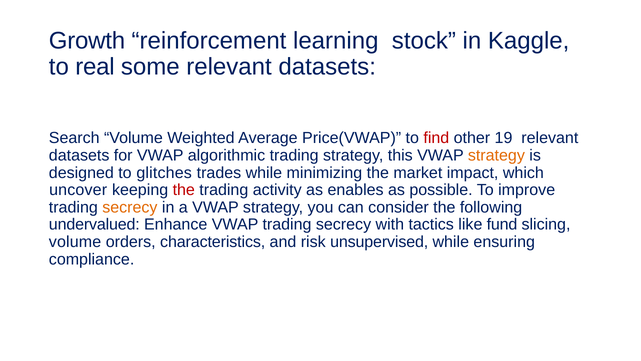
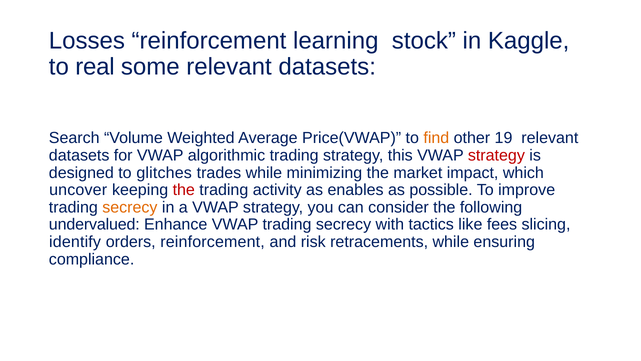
Growth: Growth -> Losses (87, 41)
find colour: red -> orange (436, 138)
strategy colour: orange -> red (496, 155)
fund: fund -> fees (502, 224)
volume: volume -> identify (75, 242)
orders characteristics: characteristics -> reinforcement (213, 242)
unsupervised: unsupervised -> retracements (379, 242)
